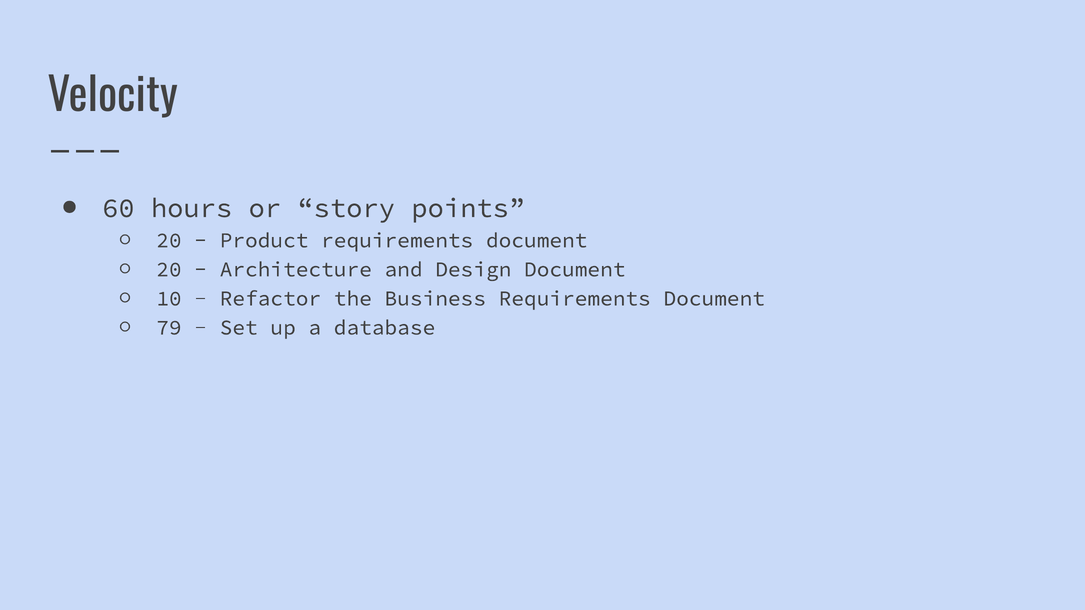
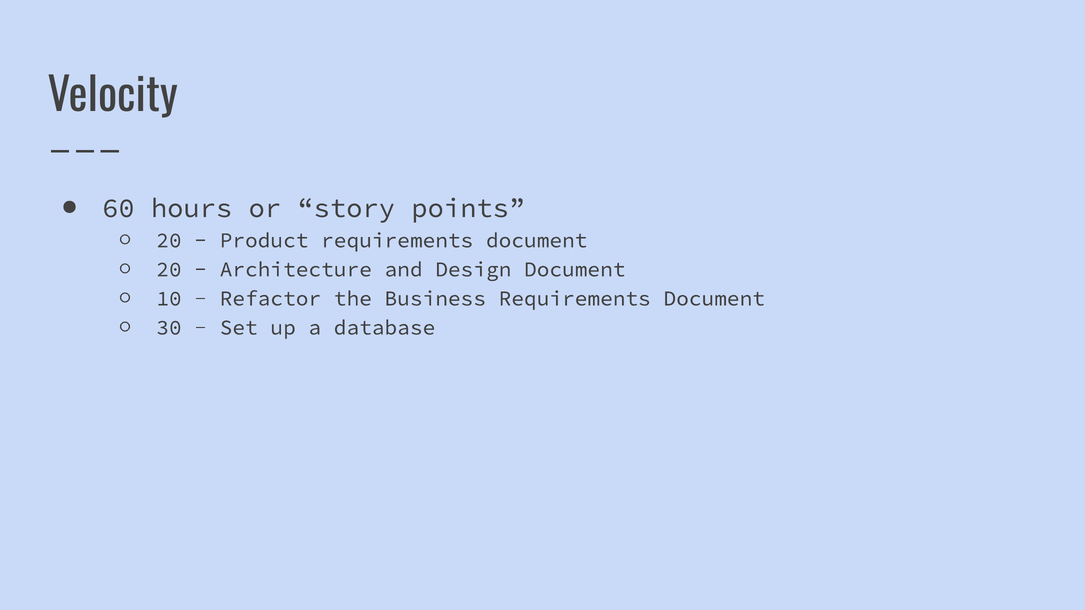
79: 79 -> 30 (169, 328)
